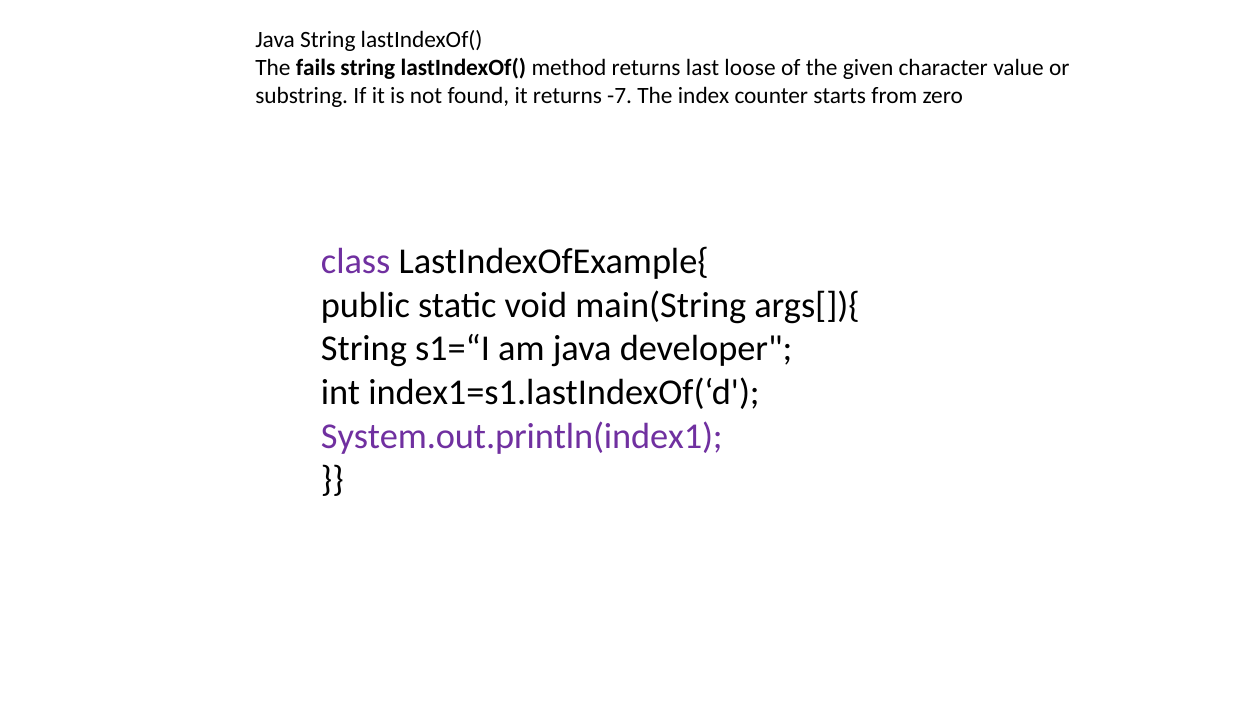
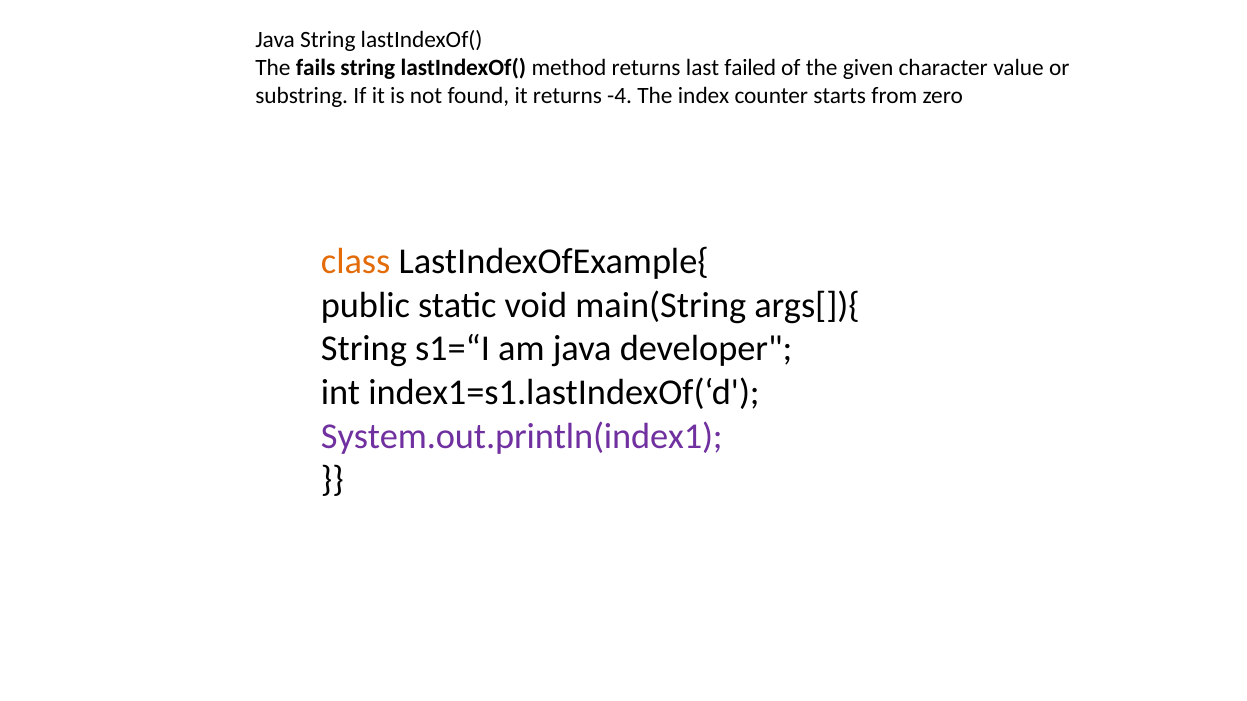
loose: loose -> failed (750, 68)
-7: -7 -> -4 (620, 96)
class colour: purple -> orange (356, 262)
